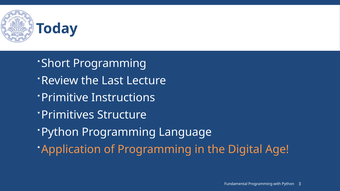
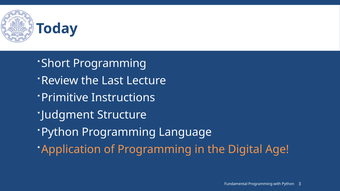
Primitives: Primitives -> Judgment (68, 115)
